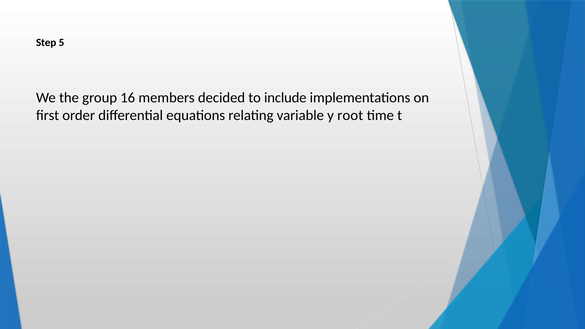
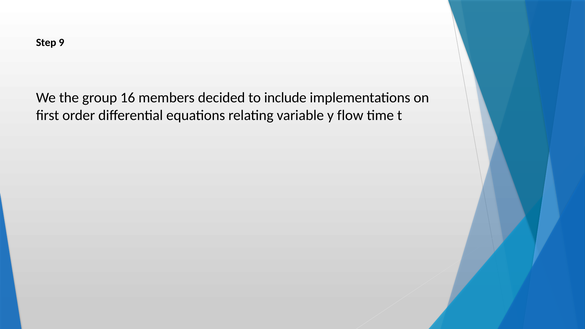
5: 5 -> 9 (61, 43)
root: root -> flow (350, 115)
